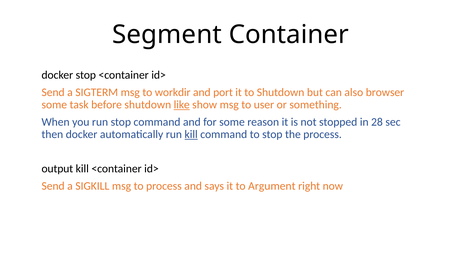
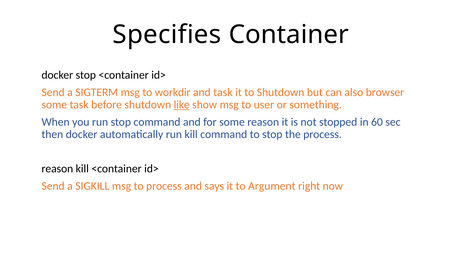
Segment: Segment -> Specifies (167, 35)
and port: port -> task (223, 92)
28: 28 -> 60 (377, 122)
kill underline: present -> none (191, 135)
output: output -> reason (57, 169)
